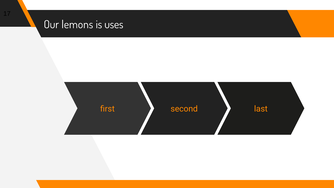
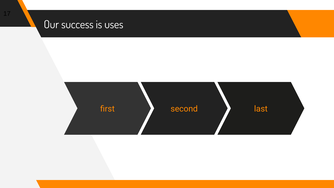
lemons: lemons -> success (77, 25)
